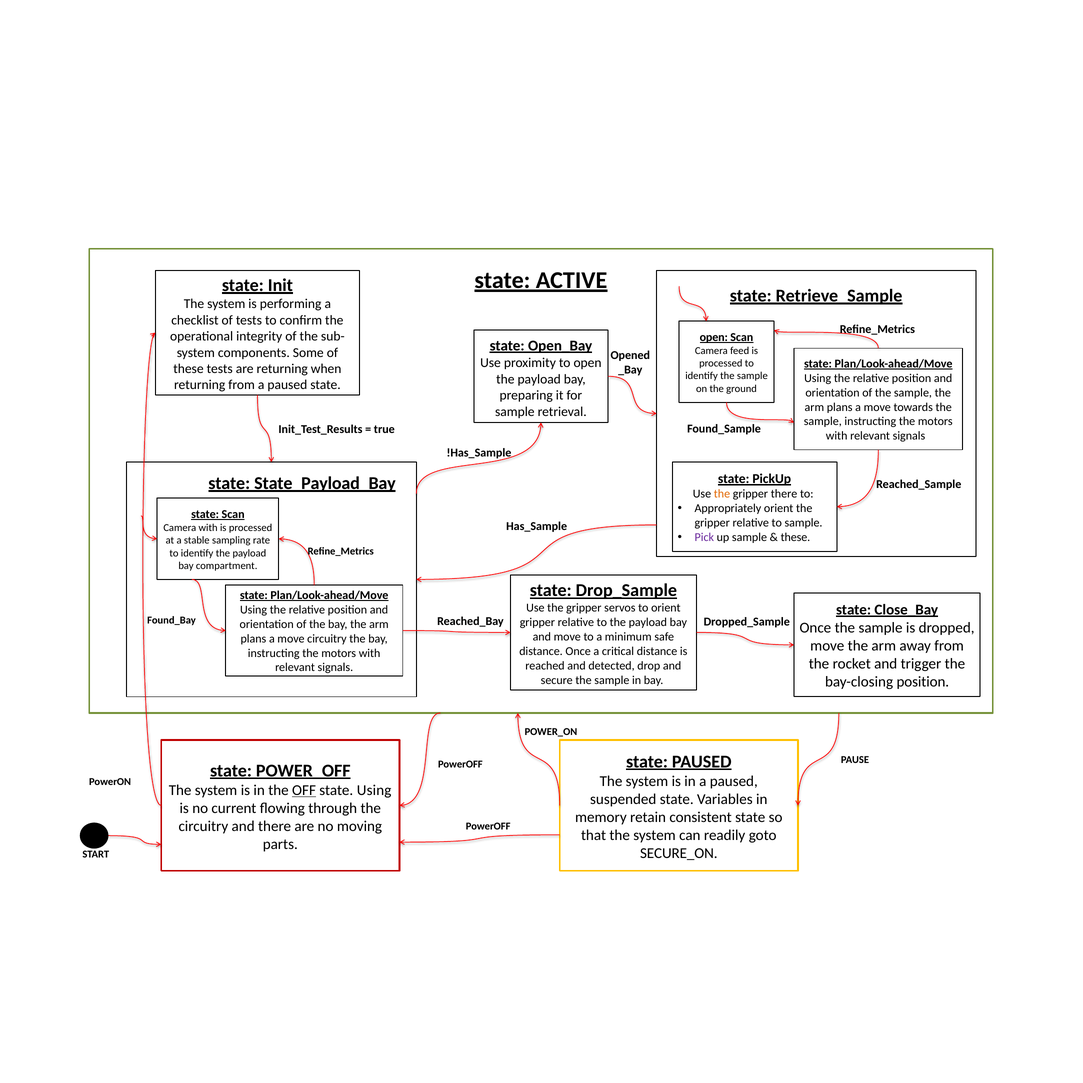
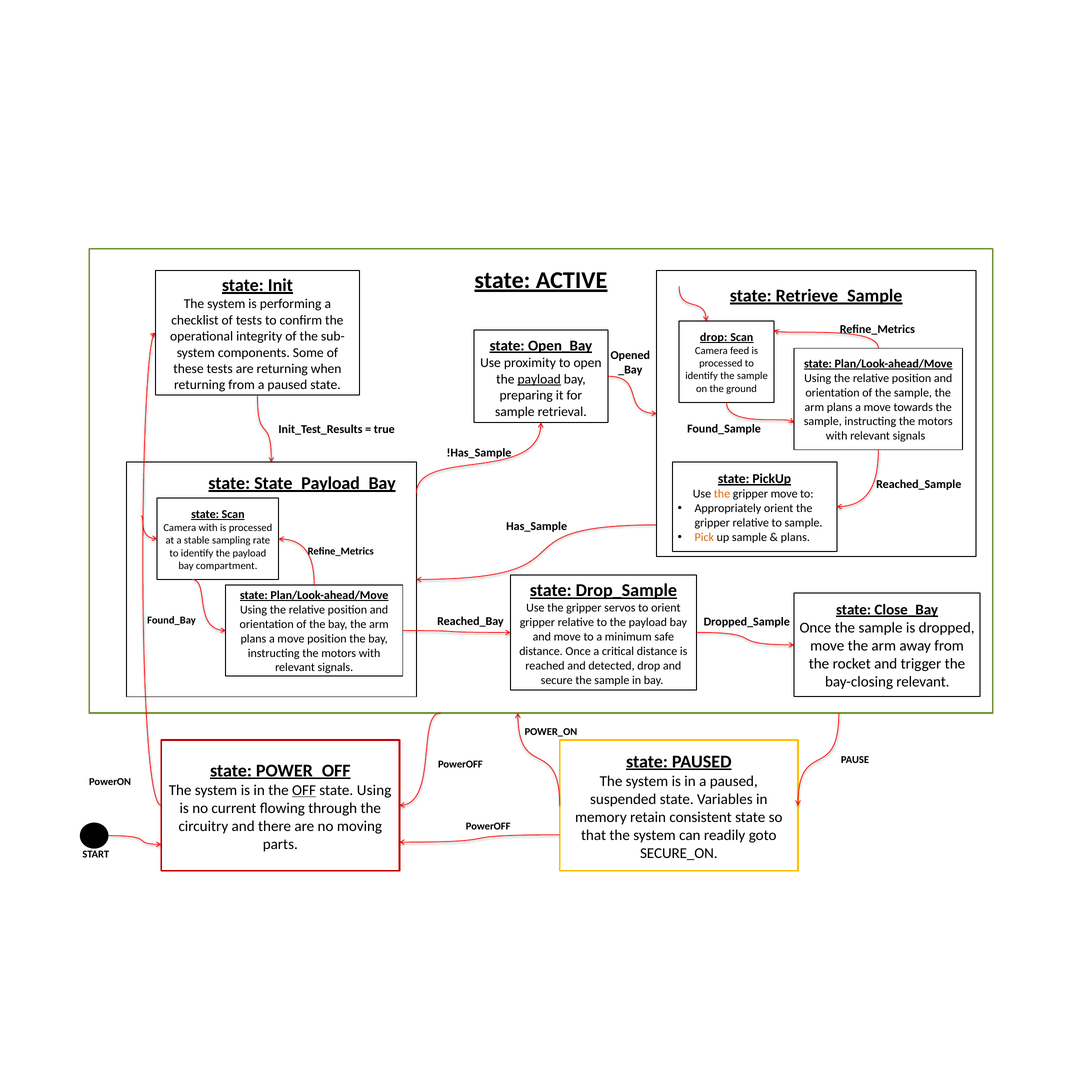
open: open -> drop (714, 337)
payload underline: none -> present (539, 379)
gripper there: there -> move (784, 494)
Pick colour: purple -> orange (704, 537)
these: these -> plans (795, 537)
move circuitry: circuitry -> position (327, 639)
bay-closing position: position -> relevant (923, 682)
